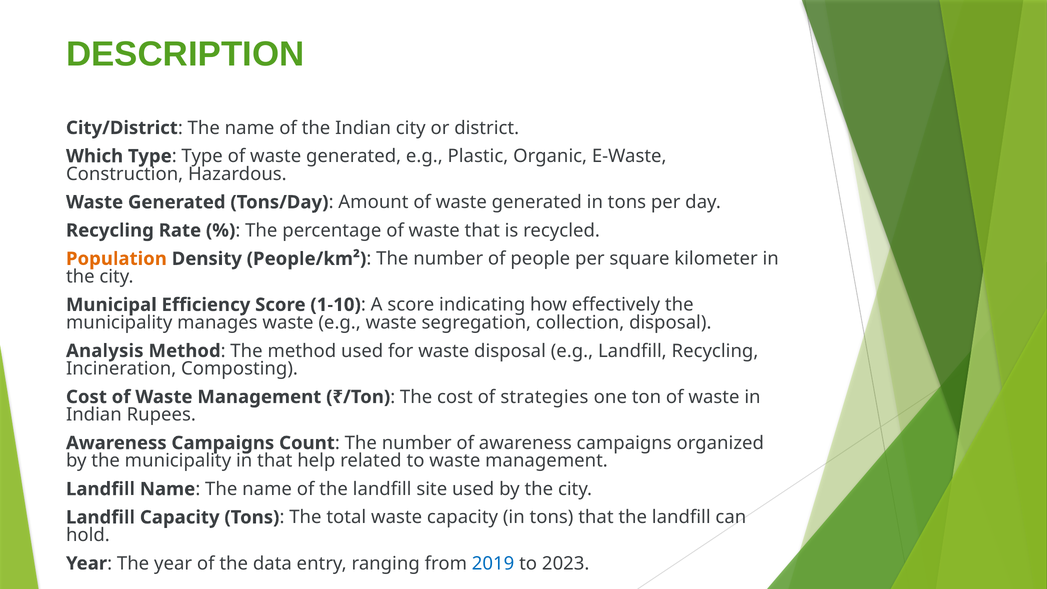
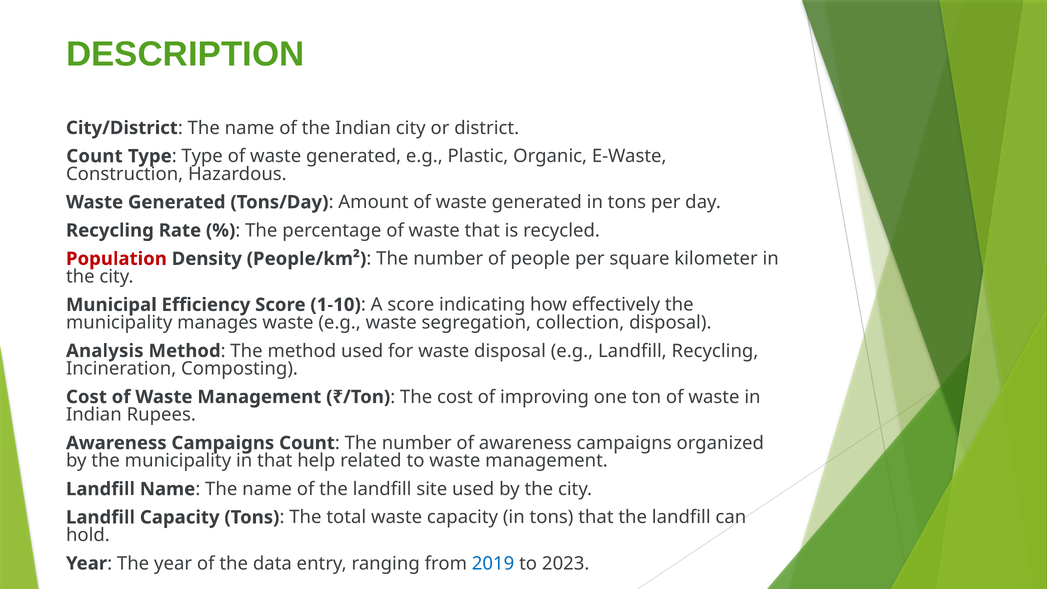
Which: Which -> Count (94, 156)
Population colour: orange -> red (116, 259)
strategies: strategies -> improving (545, 397)
